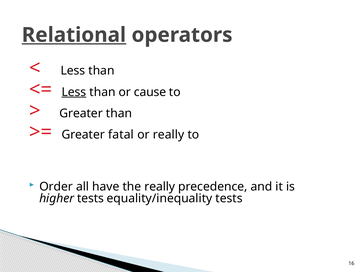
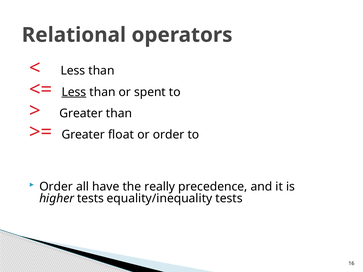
Relational underline: present -> none (74, 35)
cause: cause -> spent (150, 92)
fatal: fatal -> float (121, 135)
or really: really -> order (169, 135)
